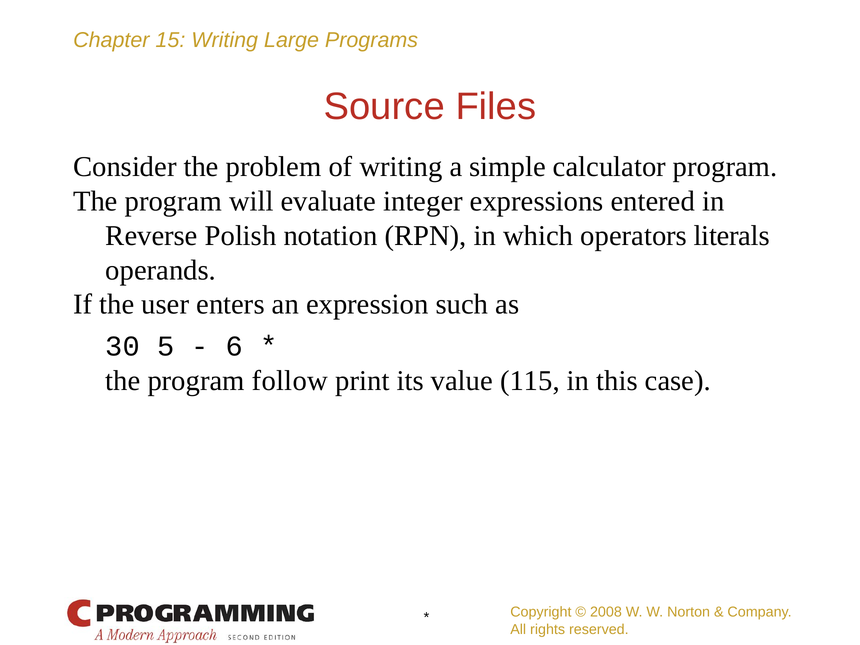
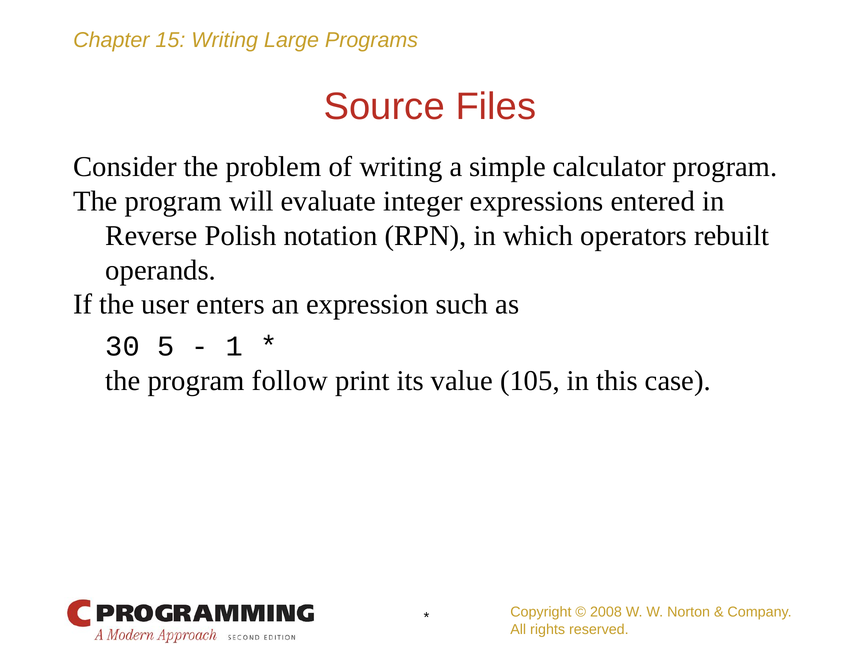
literals: literals -> rebuilt (732, 236)
6: 6 -> 1 (234, 347)
115: 115 -> 105 (530, 381)
